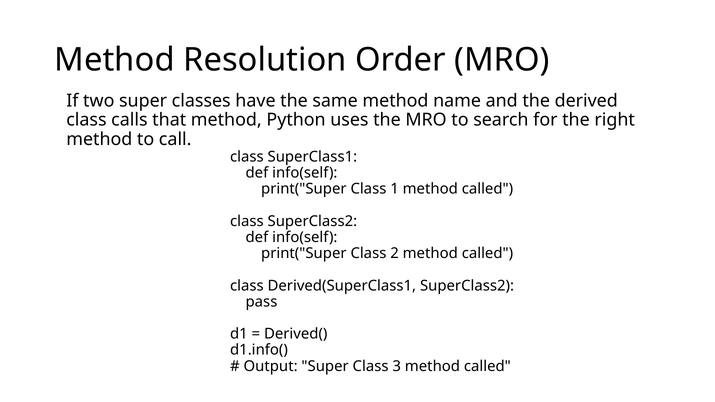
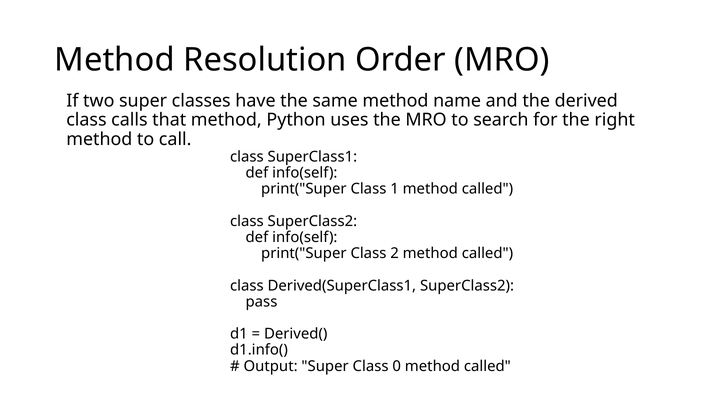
3: 3 -> 0 (397, 366)
